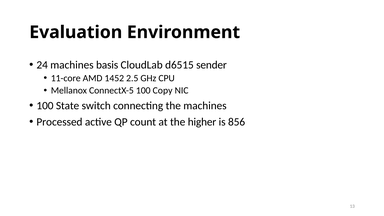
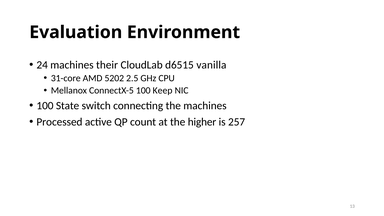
basis: basis -> their (107, 65)
sender: sender -> vanilla (211, 65)
11-core: 11-core -> 31-core (66, 78)
1452: 1452 -> 5202 (114, 78)
Copy: Copy -> Keep (163, 91)
856: 856 -> 257 (237, 122)
